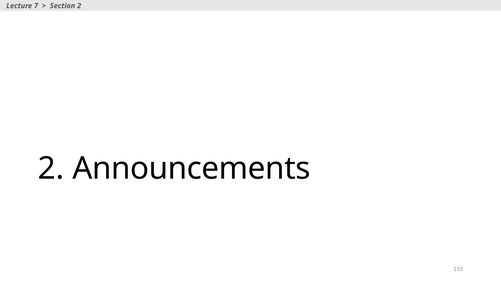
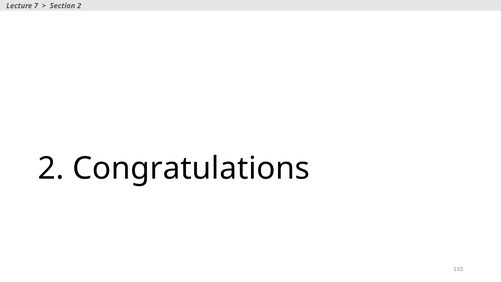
Announcements: Announcements -> Congratulations (191, 168)
